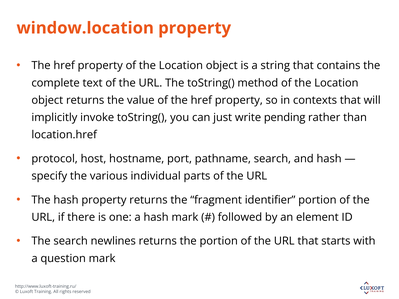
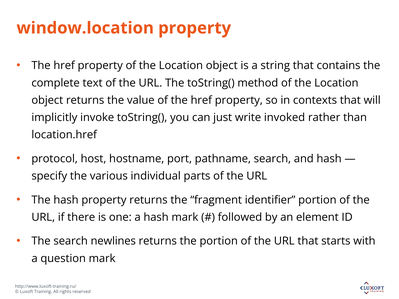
pending: pending -> invoked (285, 118)
